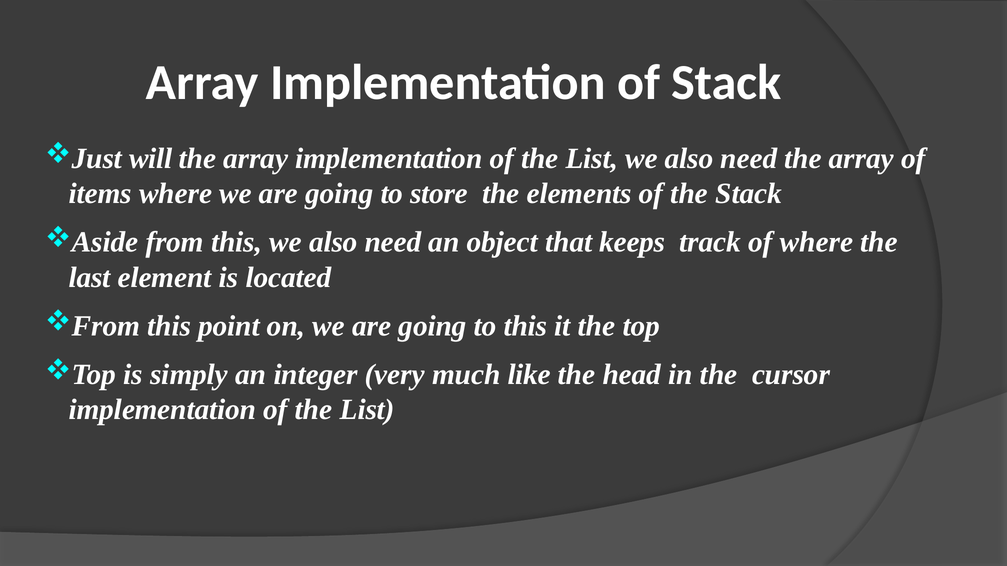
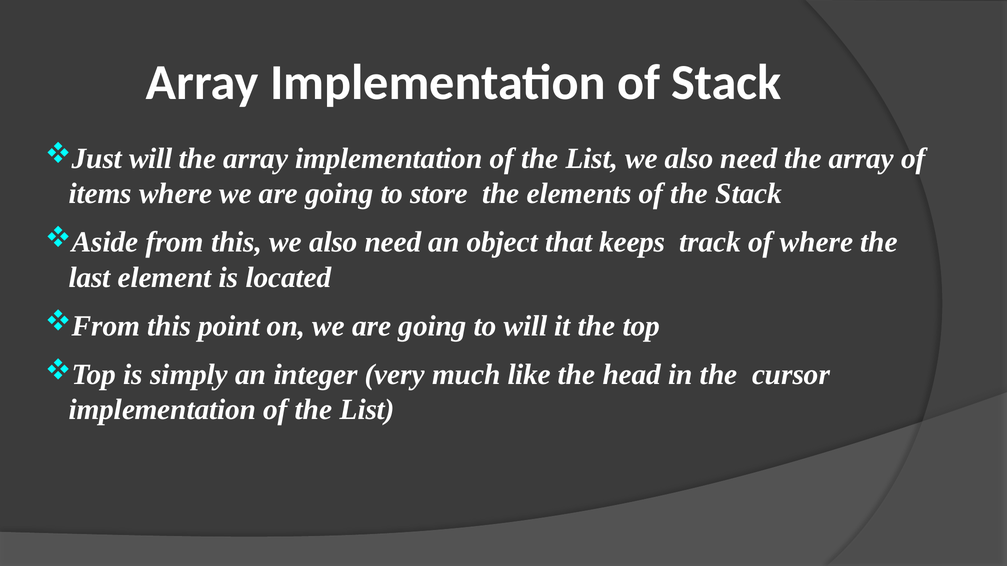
to this: this -> will (525, 326)
